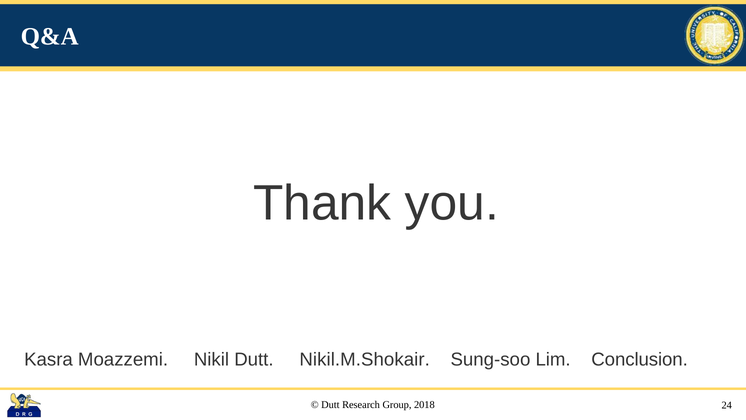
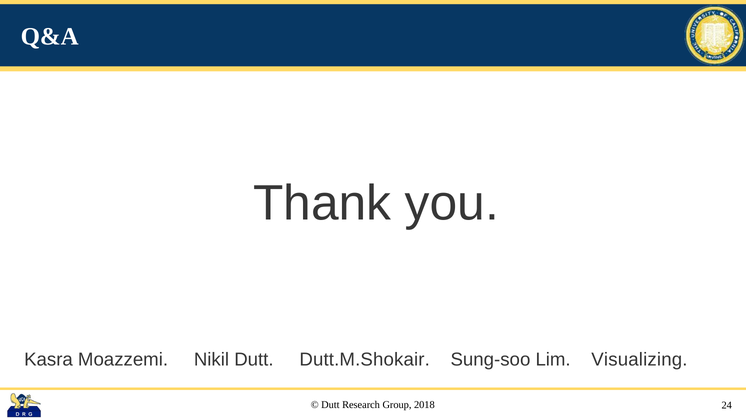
Nikil.M.Shokair: Nikil.M.Shokair -> Dutt.M.Shokair (365, 359)
Conclusion: Conclusion -> Visualizing (639, 359)
